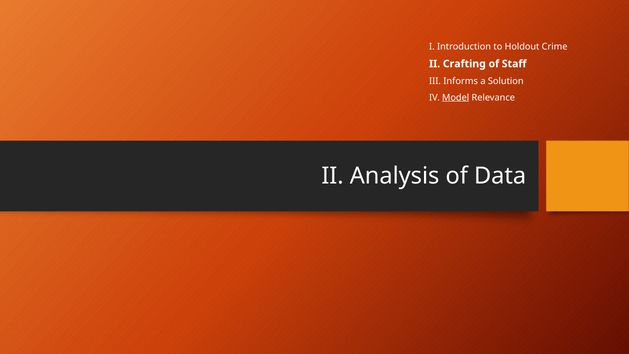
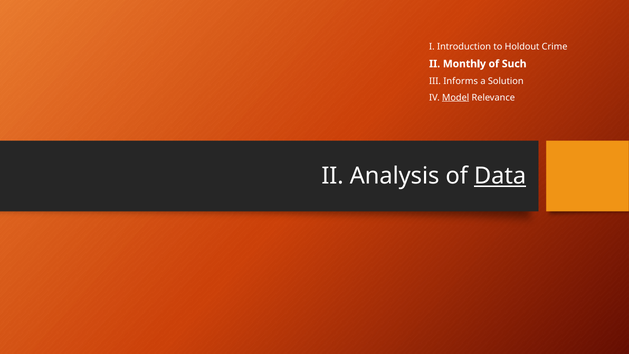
Crafting: Crafting -> Monthly (464, 64)
Staff: Staff -> Such (514, 64)
Data underline: none -> present (500, 176)
